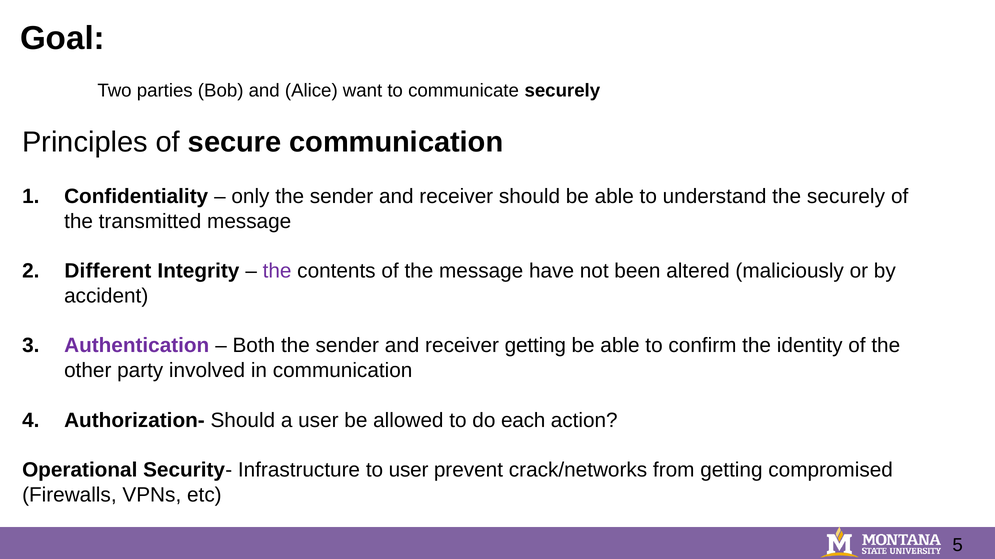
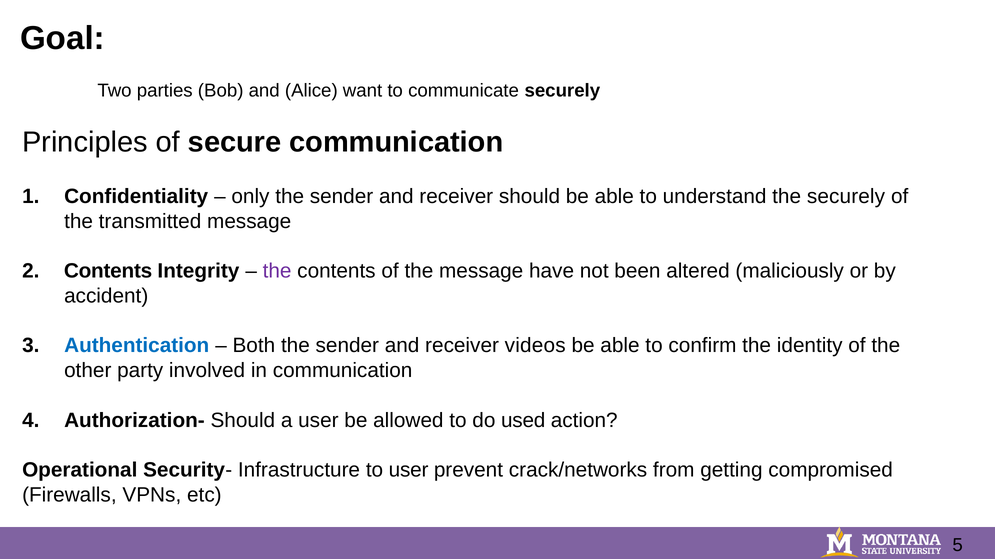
Different: Different -> Contents (108, 271)
Authentication colour: purple -> blue (137, 346)
receiver getting: getting -> videos (535, 346)
each: each -> used (523, 421)
